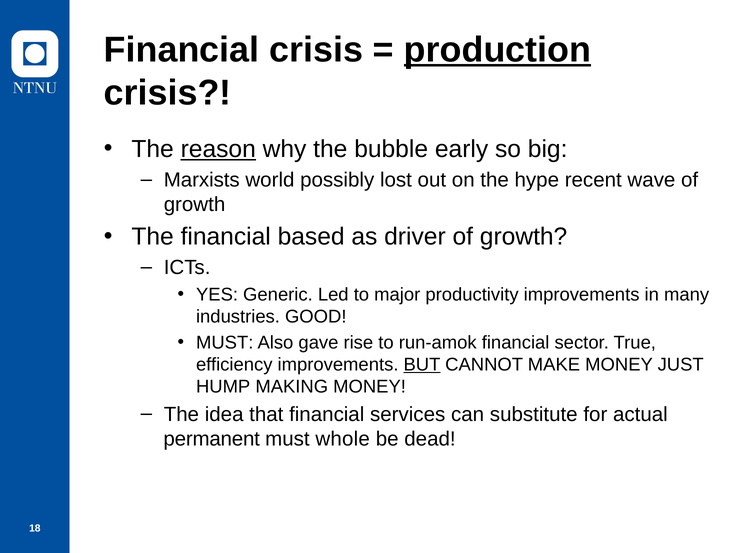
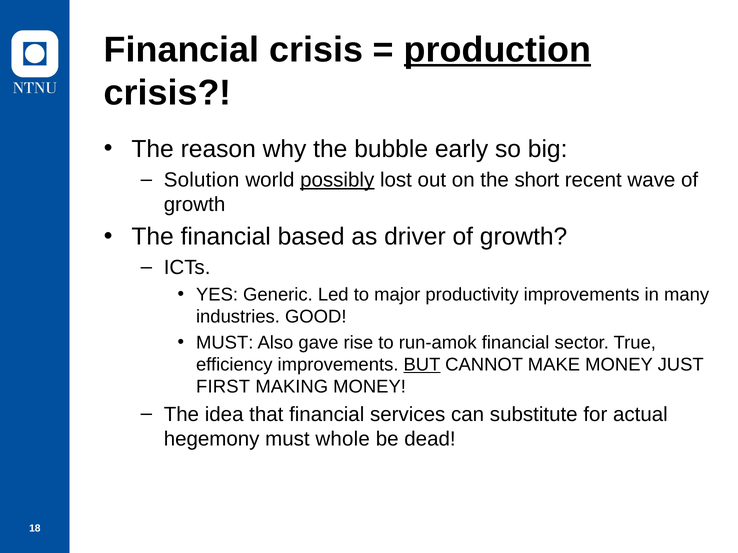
reason underline: present -> none (218, 149)
Marxists: Marxists -> Solution (202, 180)
possibly underline: none -> present (337, 180)
hype: hype -> short (537, 180)
HUMP: HUMP -> FIRST (223, 387)
permanent: permanent -> hegemony (212, 439)
